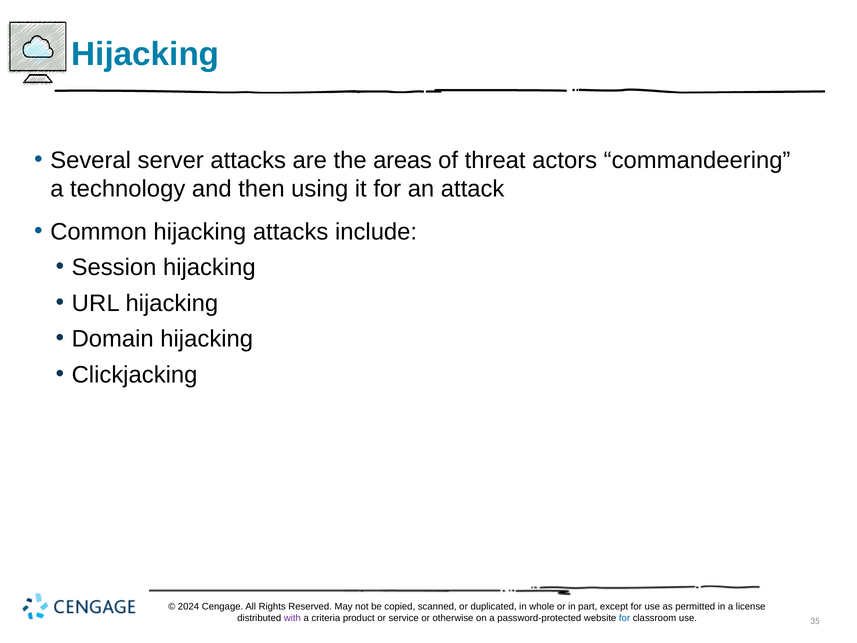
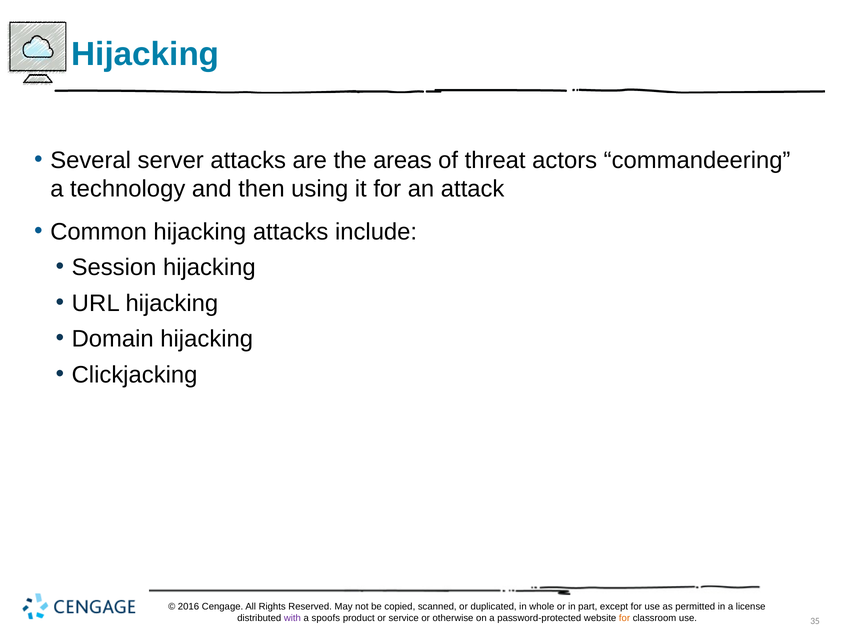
2024: 2024 -> 2016 (188, 606)
criteria: criteria -> spoofs (326, 618)
for colour: blue -> orange (625, 618)
